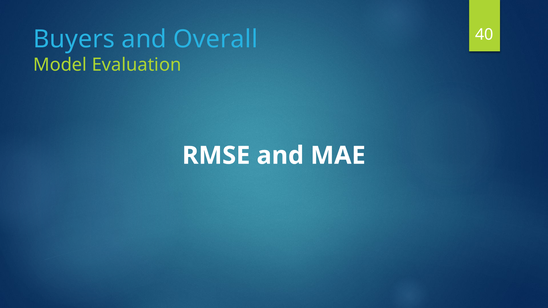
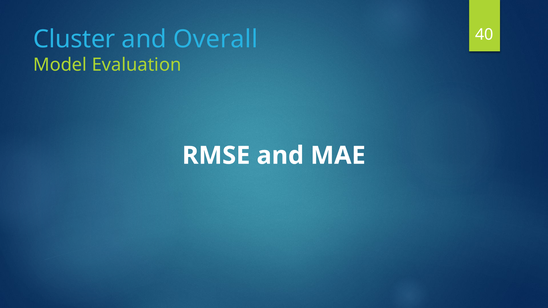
Buyers: Buyers -> Cluster (74, 39)
